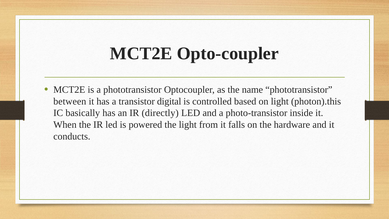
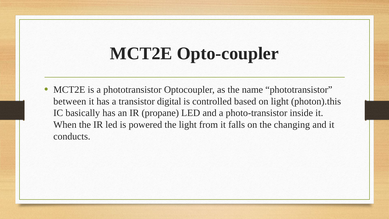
directly: directly -> propane (160, 113)
hardware: hardware -> changing (292, 125)
